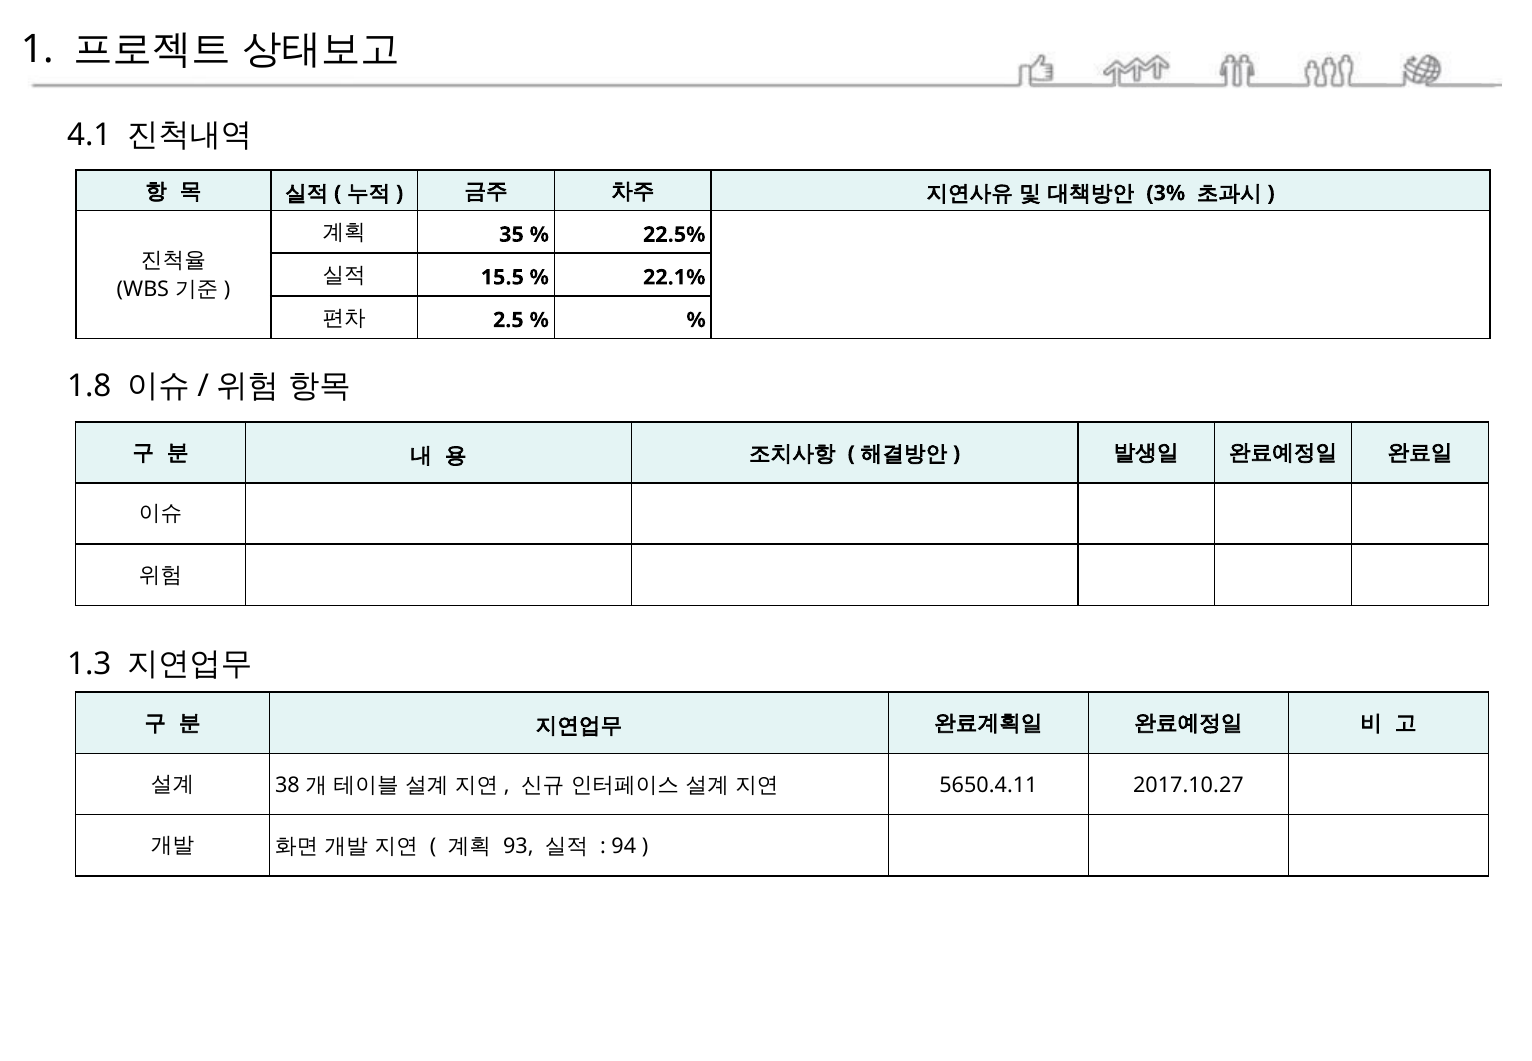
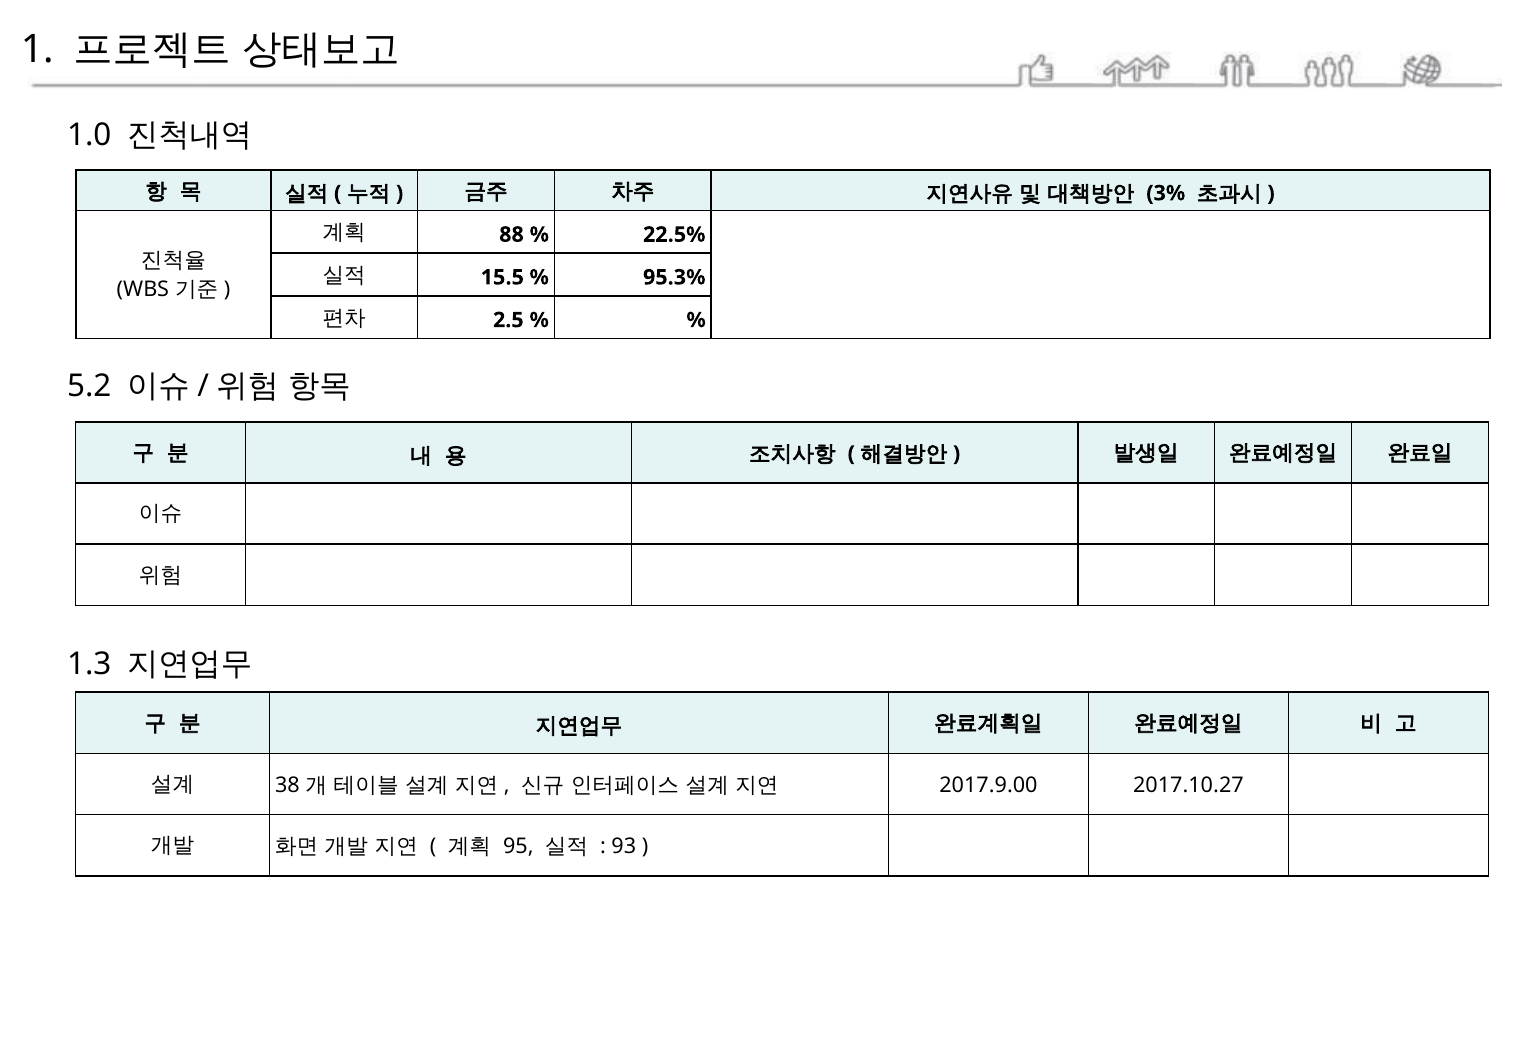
4.1: 4.1 -> 1.0 (89, 135)
35: 35 -> 88 (512, 235)
22.1%: 22.1% -> 95.3% (674, 277)
1.8: 1.8 -> 5.2 (89, 386)
5650.4.11: 5650.4.11 -> 2017.9.00 (988, 785)
93: 93 -> 95 (518, 846)
94: 94 -> 93 (624, 846)
